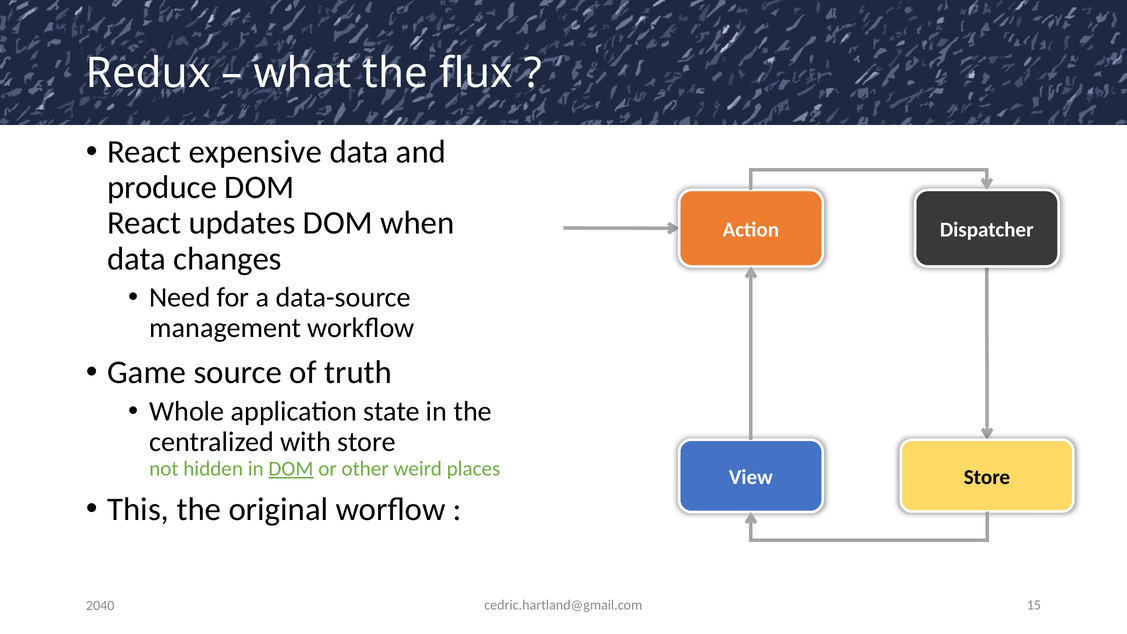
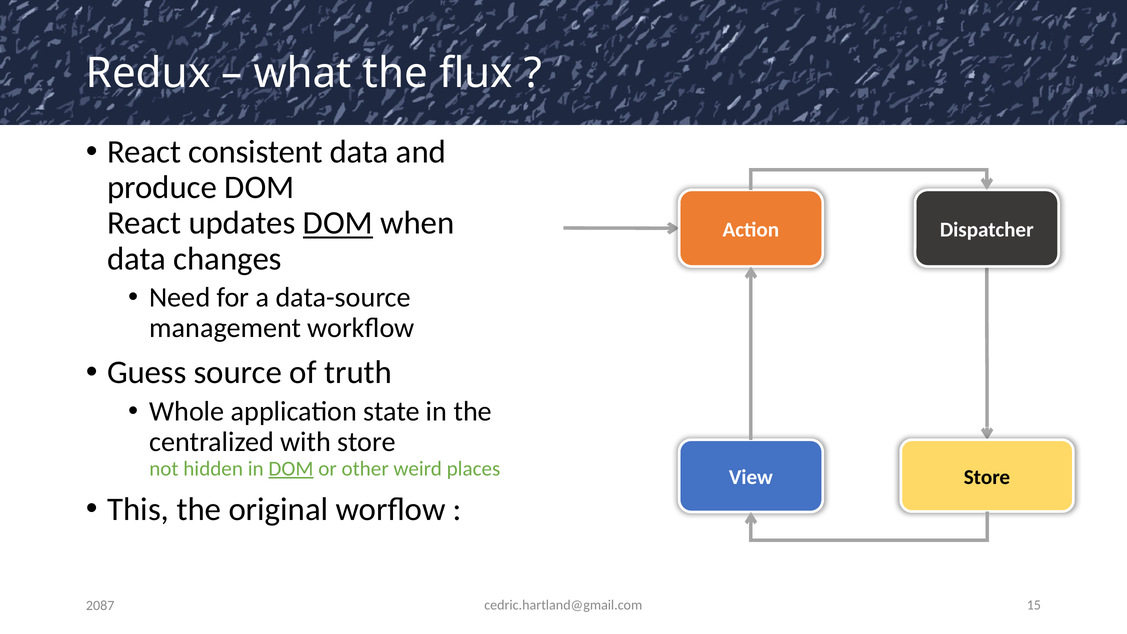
expensive: expensive -> consistent (255, 152)
DOM underline: none -> present (338, 223)
Game: Game -> Guess (147, 373)
2040: 2040 -> 2087 (100, 605)
